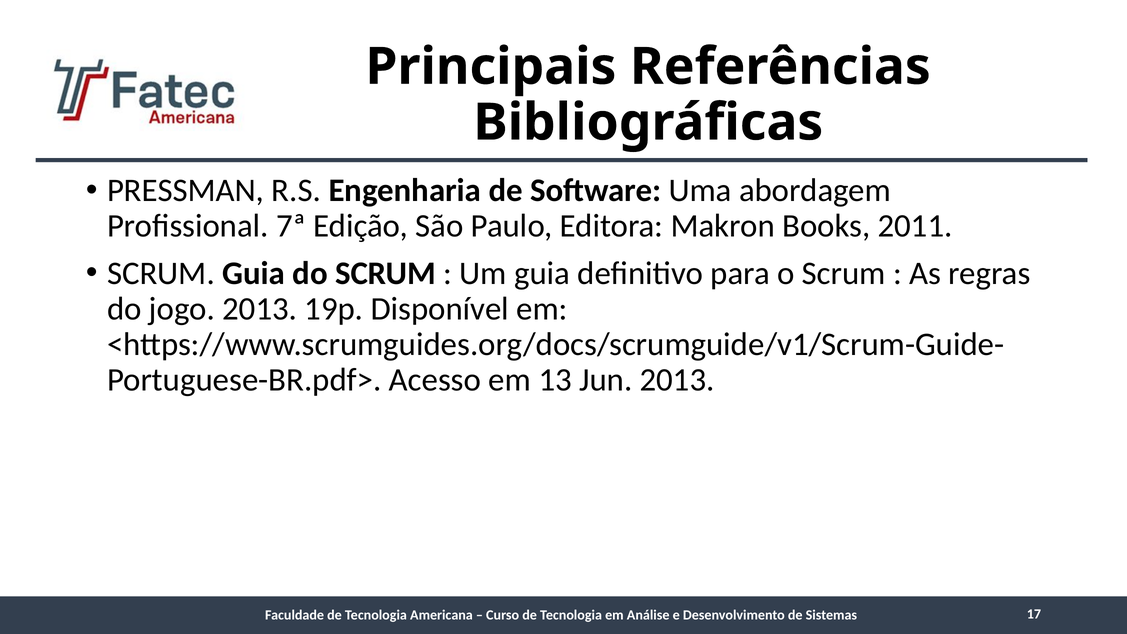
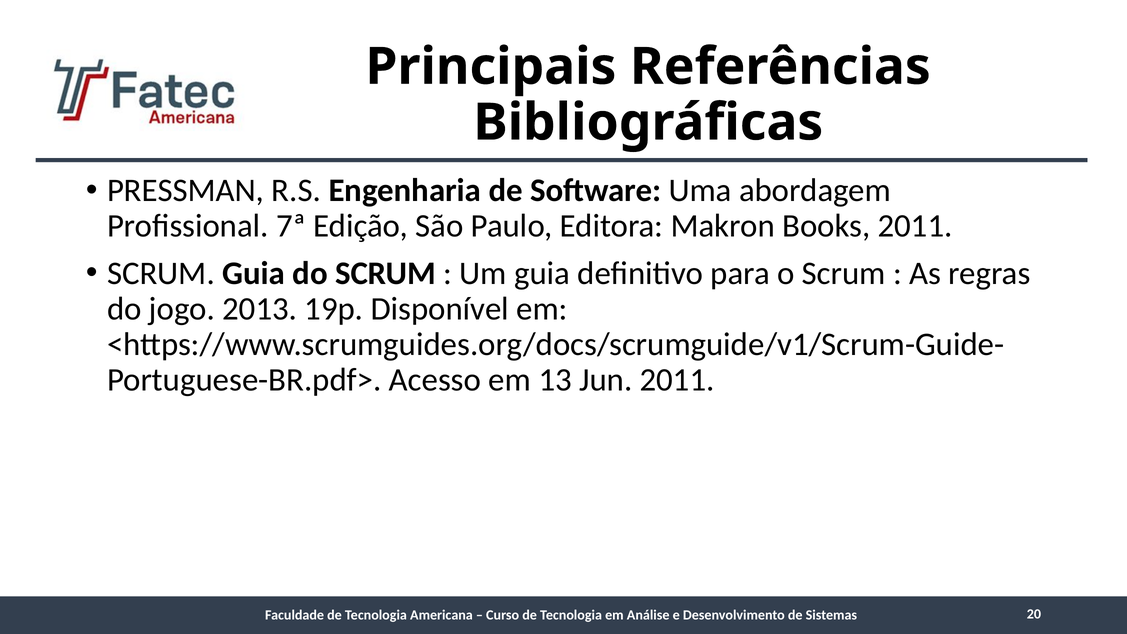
Jun 2013: 2013 -> 2011 (677, 380)
17: 17 -> 20 (1034, 614)
